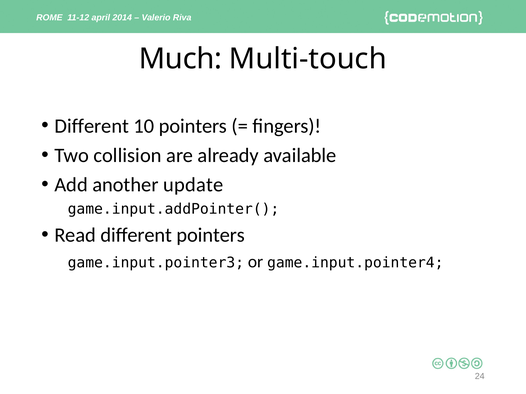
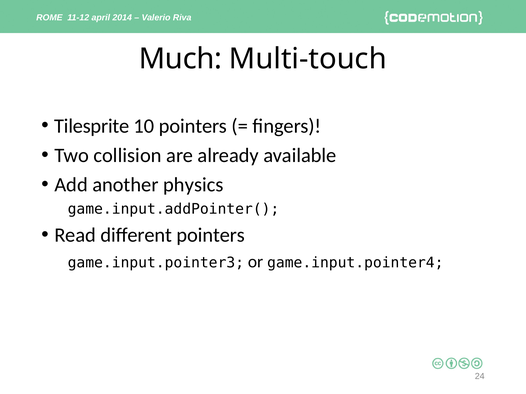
Different: Different -> Tilesprite (92, 126)
update: update -> physics (193, 185)
